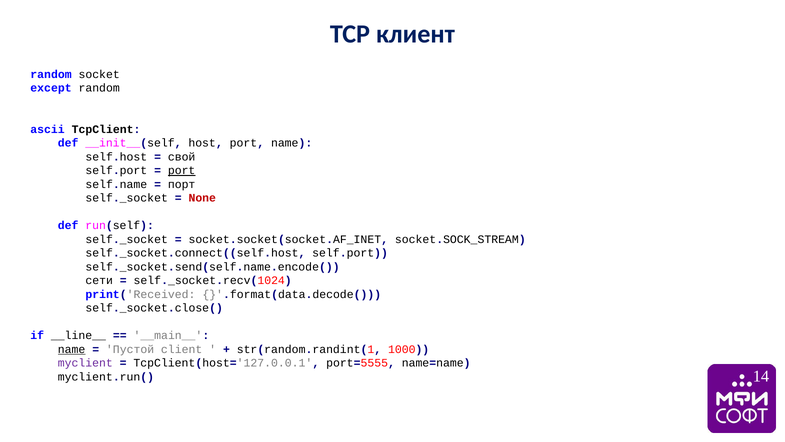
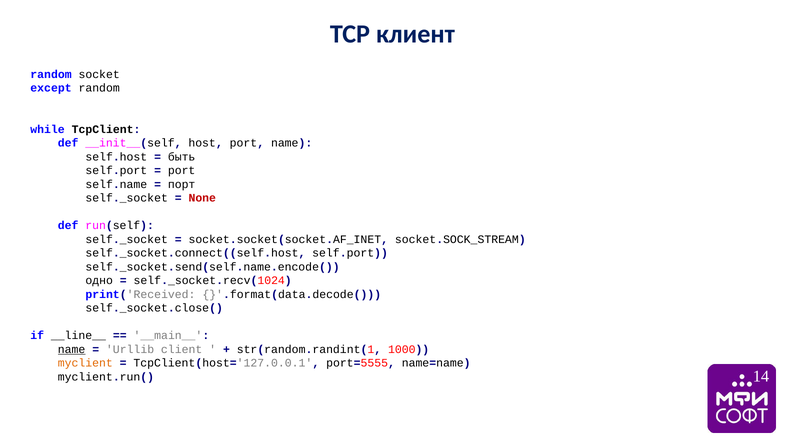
ascii: ascii -> while (48, 129)
свой: свой -> быть (182, 157)
port underline: present -> none (182, 170)
сети: сети -> одно (99, 280)
Пустой: Пустой -> Urllib (130, 349)
myclient colour: purple -> orange (85, 363)
